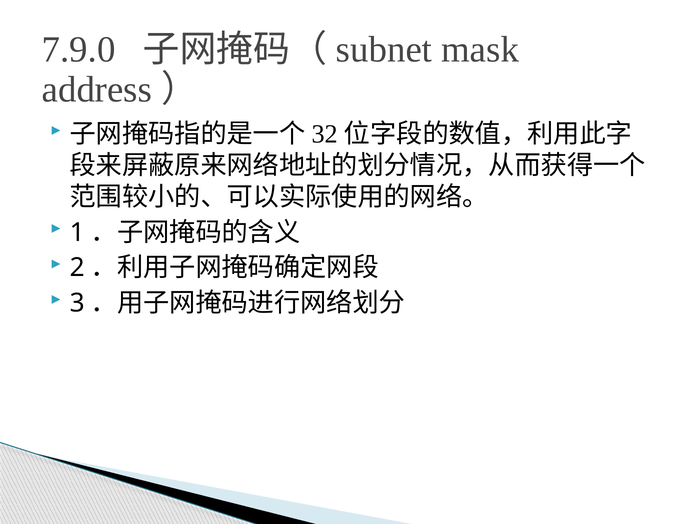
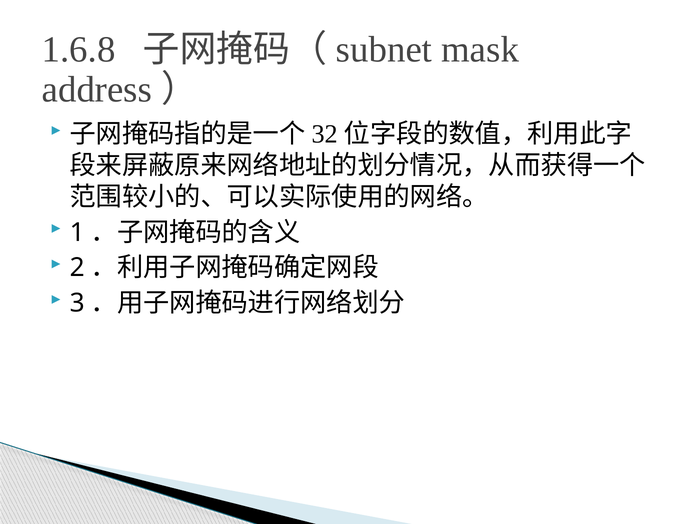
7.9.0: 7.9.0 -> 1.6.8 (79, 49)
